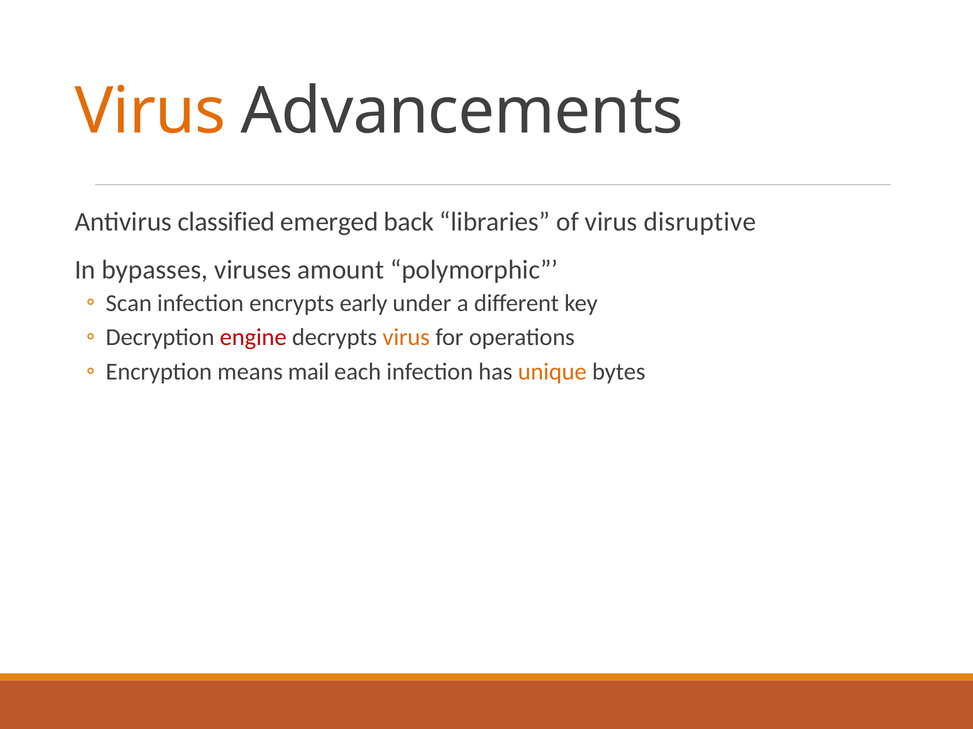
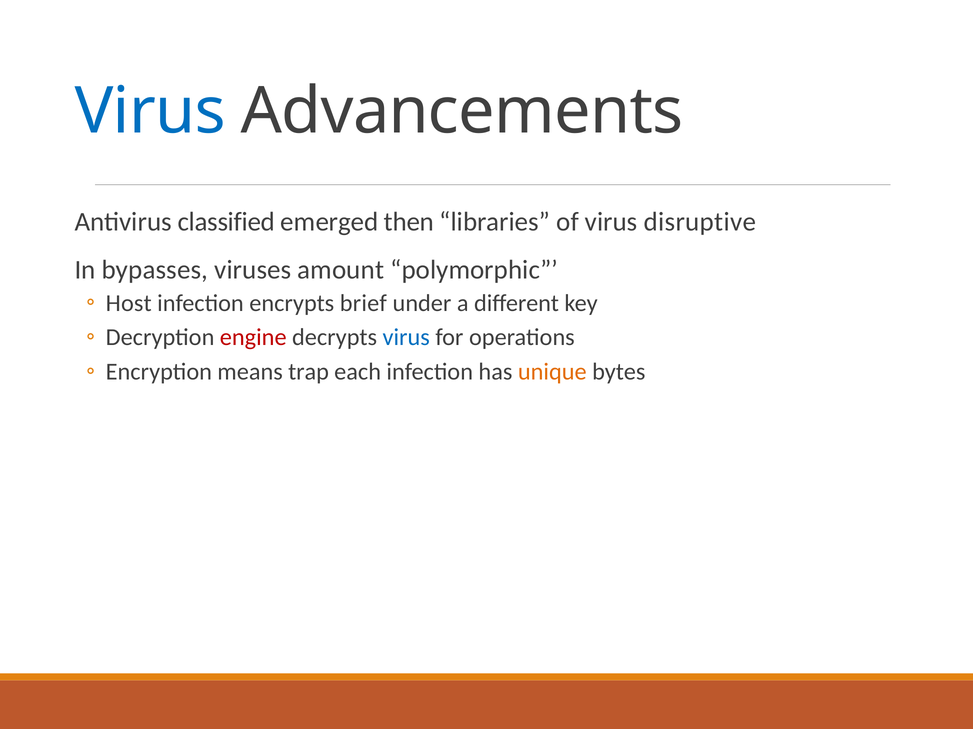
Virus colour: orange -> blue (150, 111)
back: back -> then (409, 222)
Scan: Scan -> Host (129, 303)
early: early -> brief (363, 303)
virus colour: orange -> blue (406, 338)
mail: mail -> trap (309, 372)
